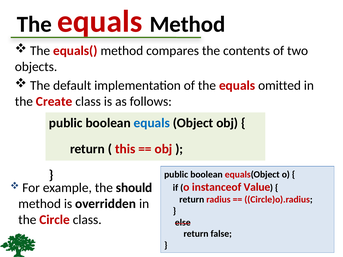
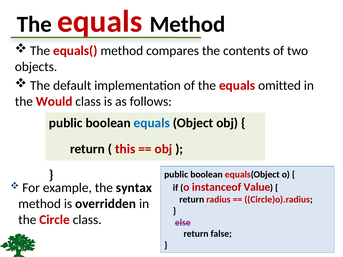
Create: Create -> Would (54, 102)
should: should -> syntax (134, 188)
else colour: black -> purple (183, 223)
